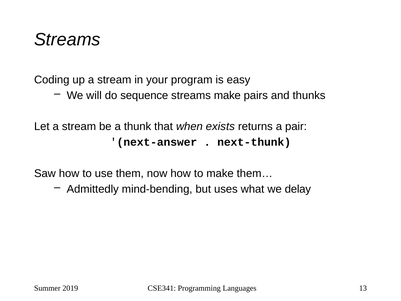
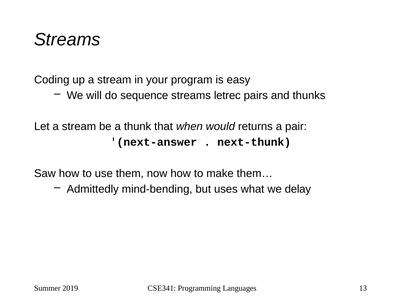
streams make: make -> letrec (227, 95)
exists: exists -> would (220, 126)
